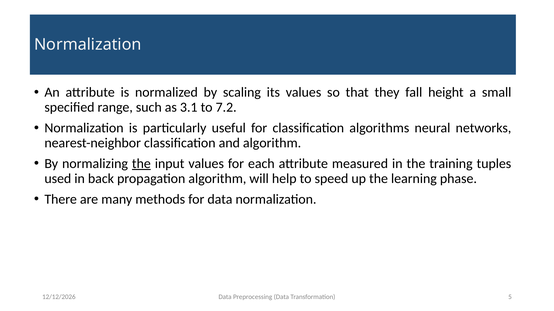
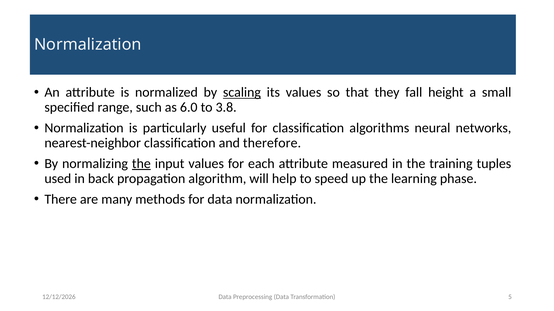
scaling underline: none -> present (242, 93)
3.1: 3.1 -> 6.0 (189, 108)
7.2: 7.2 -> 3.8 (226, 108)
and algorithm: algorithm -> therefore (272, 143)
